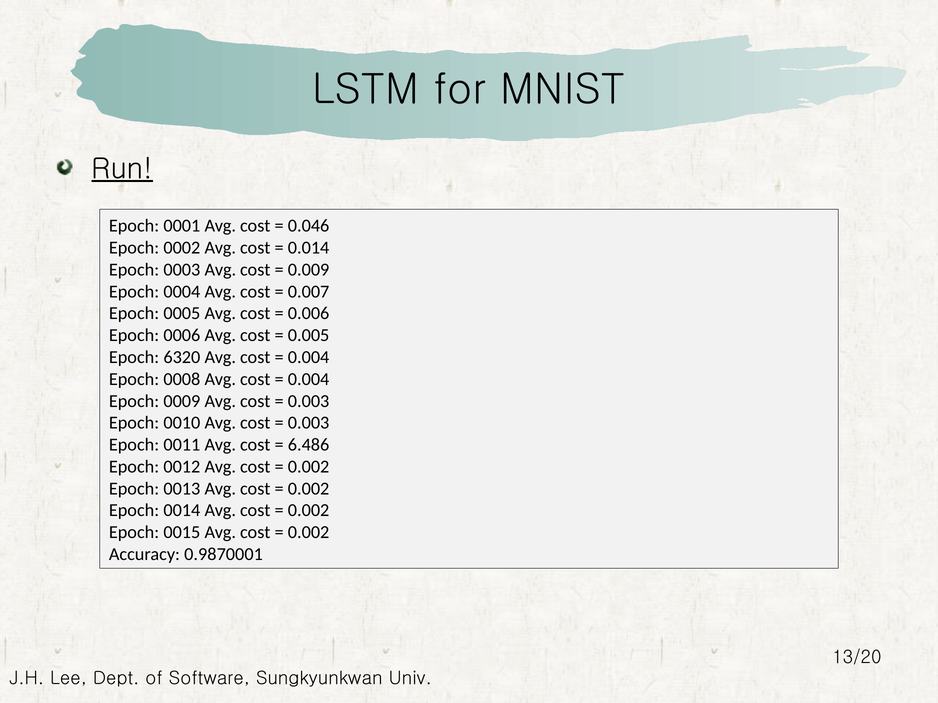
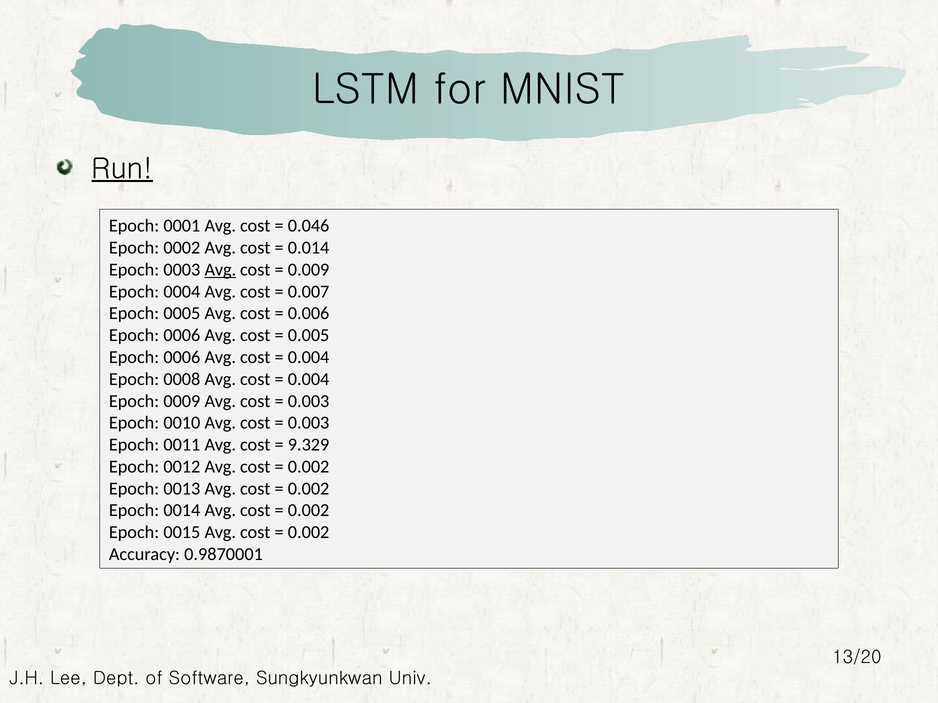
Avg underline: none -> present (220, 270)
6320: 6320 -> 0006 (182, 357)
6.486: 6.486 -> 9.329 (309, 445)
